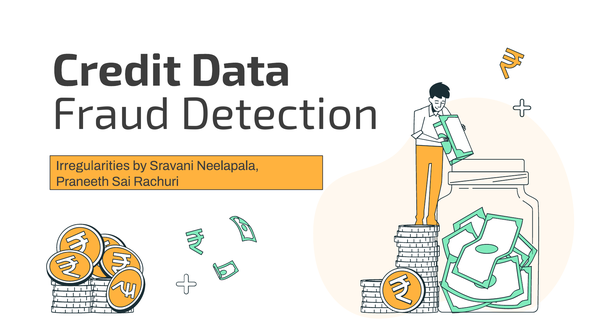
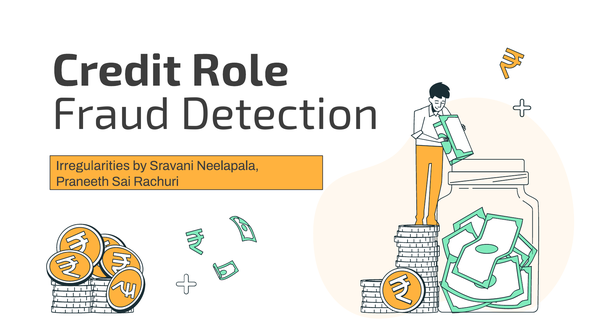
Data: Data -> Role (240, 71)
